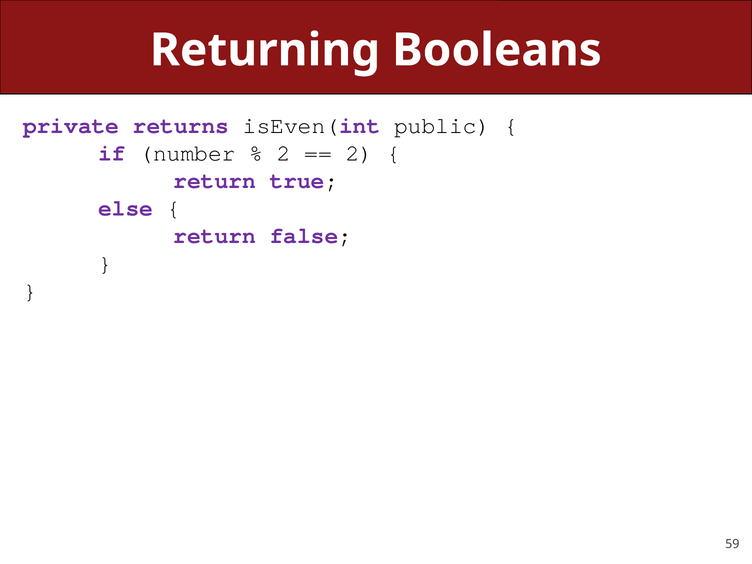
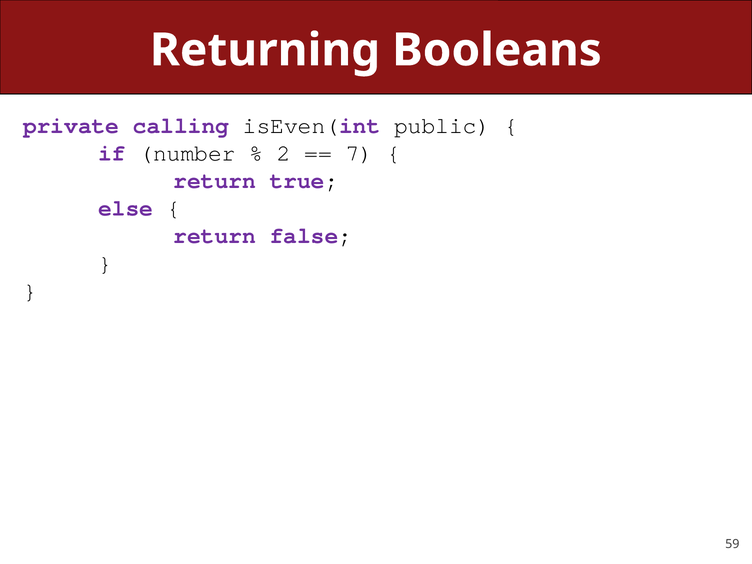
returns: returns -> calling (181, 126)
2: 2 -> 7 (359, 153)
